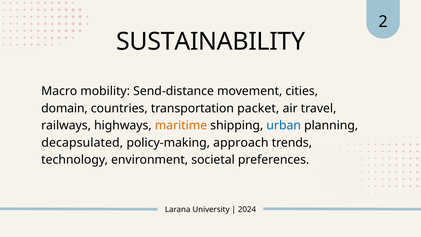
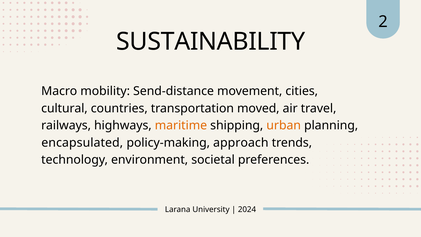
domain: domain -> cultural (64, 108)
packet: packet -> moved (258, 108)
urban colour: blue -> orange (284, 125)
decapsulated: decapsulated -> encapsulated (82, 143)
